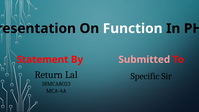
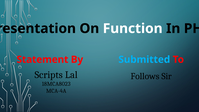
Submitted colour: pink -> light blue (144, 60)
Return: Return -> Scripts (49, 75)
Specific: Specific -> Follows (145, 76)
